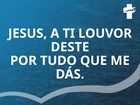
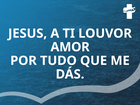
DESTE: DESTE -> AMOR (70, 47)
